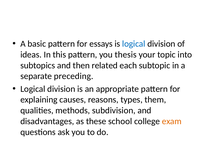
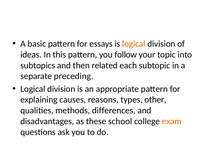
logical colour: blue -> orange (134, 44)
thesis: thesis -> follow (126, 54)
them: them -> other (155, 100)
subdivision: subdivision -> differences (114, 110)
